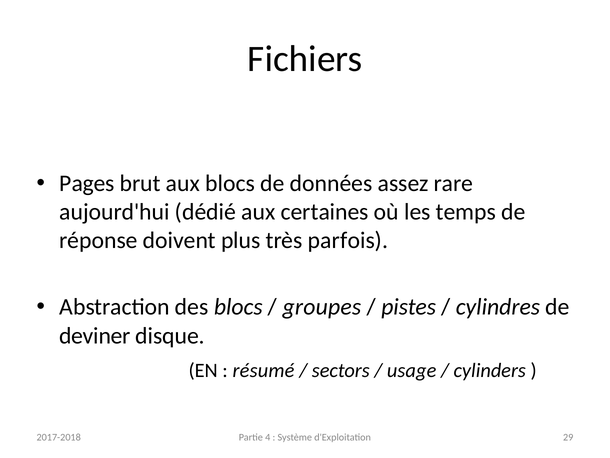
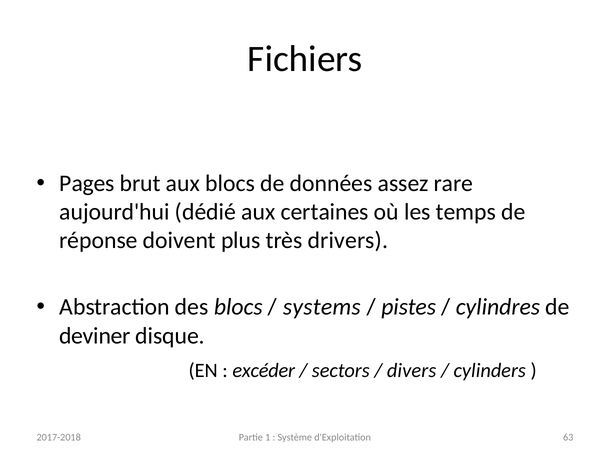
parfois: parfois -> drivers (348, 240)
groupes: groupes -> systems (322, 307)
résumé: résumé -> excéder (264, 370)
usage: usage -> divers (412, 370)
4: 4 -> 1 (268, 437)
29: 29 -> 63 (568, 437)
